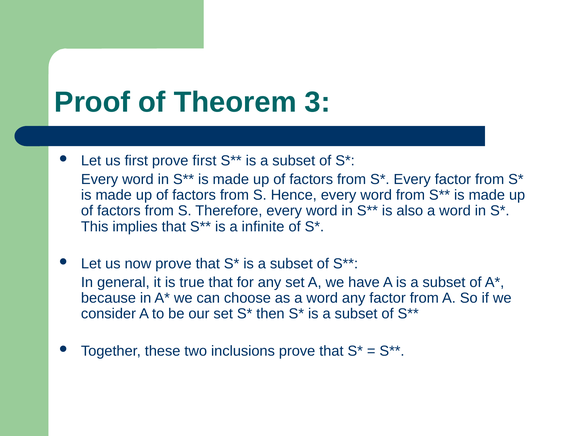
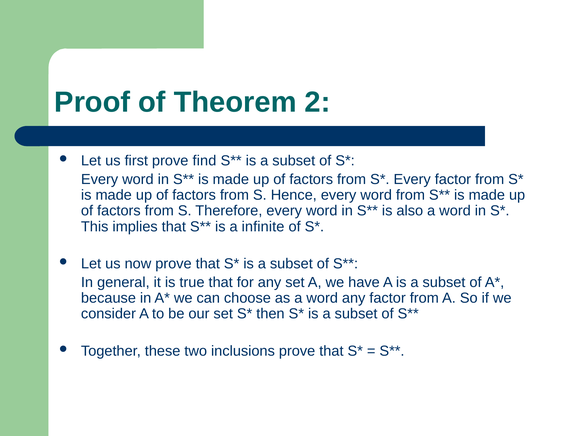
3: 3 -> 2 (318, 102)
prove first: first -> find (204, 161)
